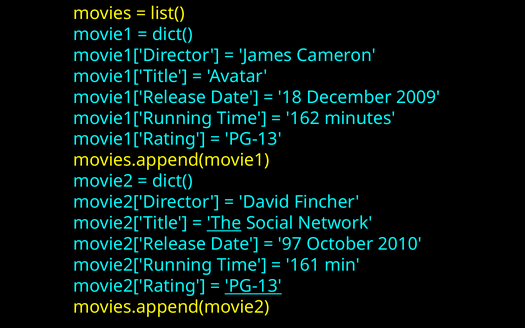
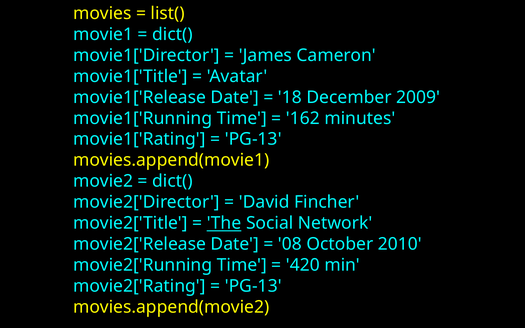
97: 97 -> 08 (290, 244)
161: 161 -> 420 (303, 265)
PG-13 underline: present -> none (253, 286)
